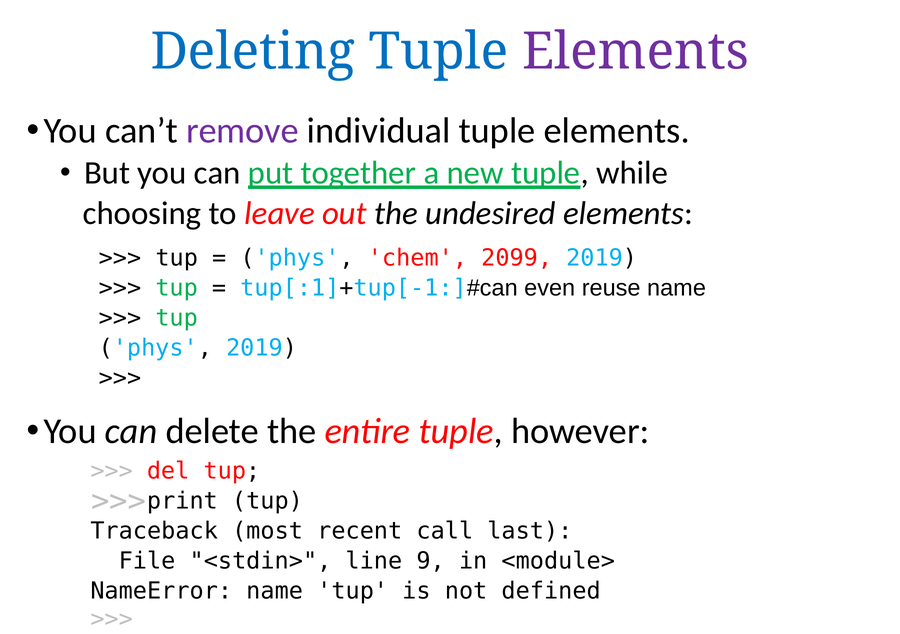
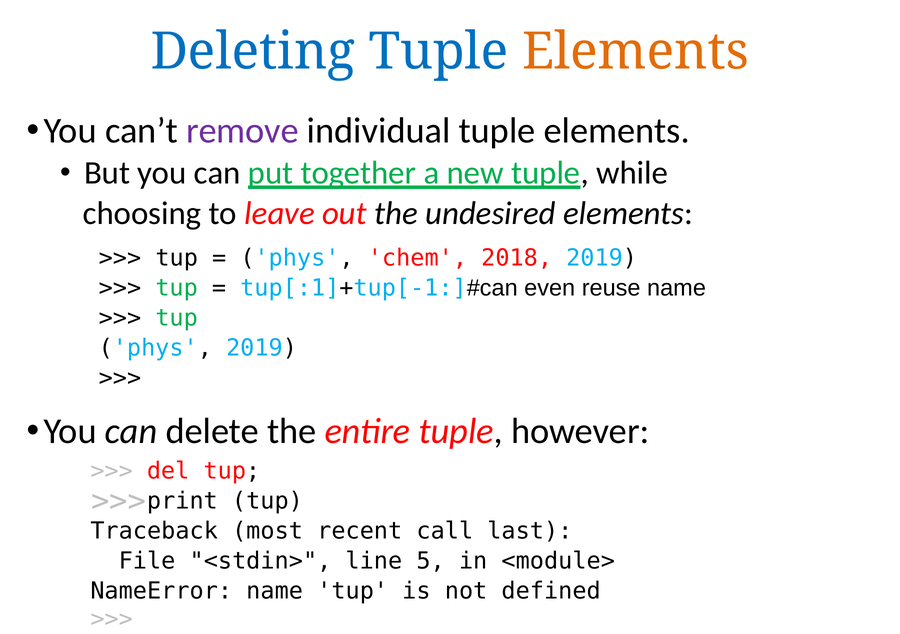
Elements colour: purple -> orange (636, 52)
2099: 2099 -> 2018 (517, 258)
9: 9 -> 5 (431, 561)
